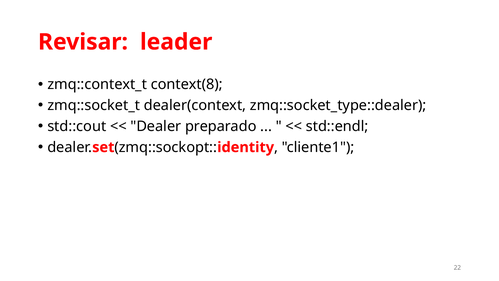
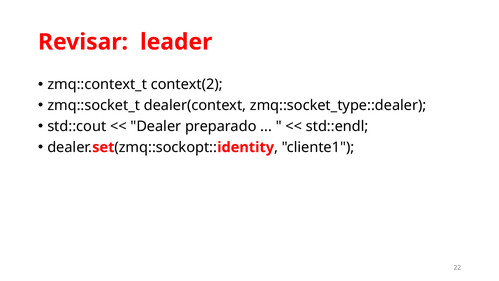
context(8: context(8 -> context(2 (187, 84)
